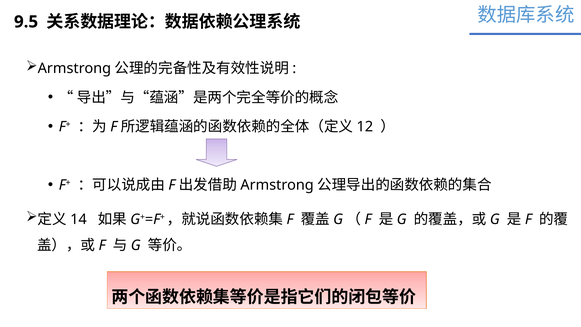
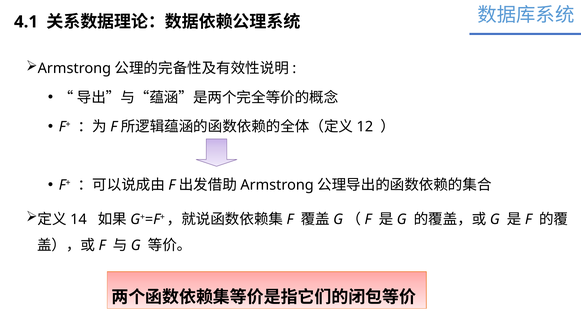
9.5: 9.5 -> 4.1 (26, 22)
